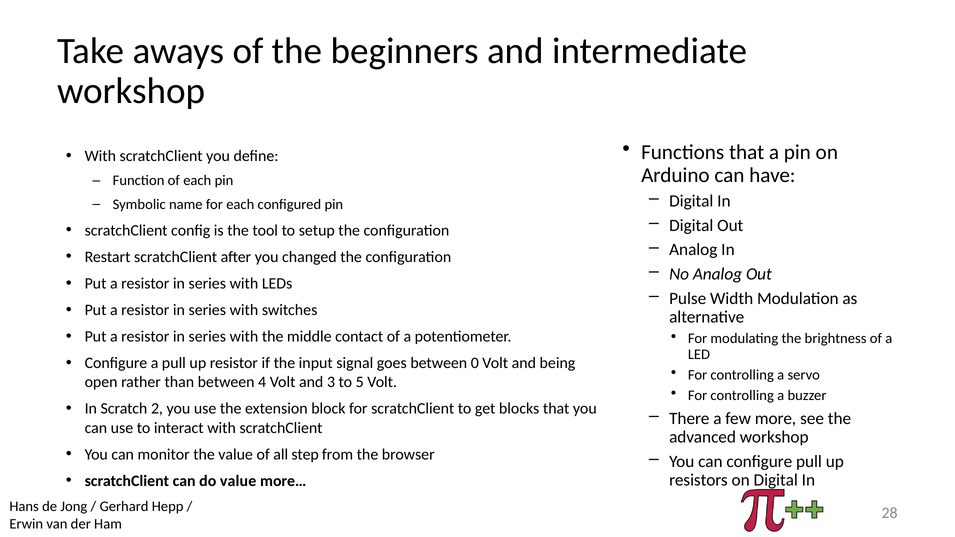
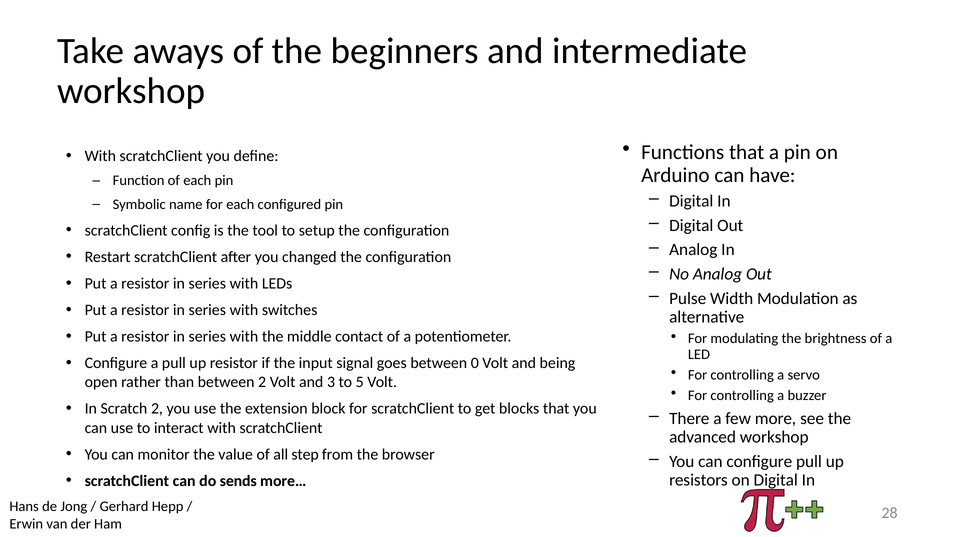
between 4: 4 -> 2 (262, 382)
do value: value -> sends (238, 481)
